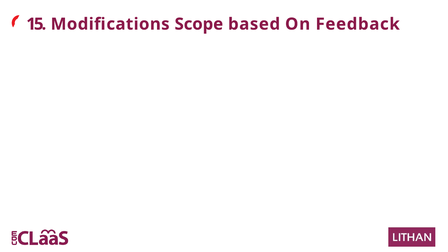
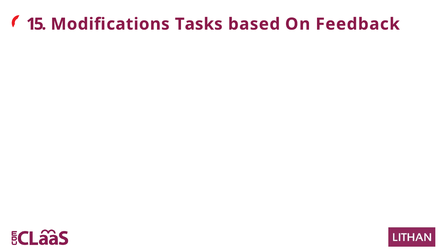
Scope: Scope -> Tasks (199, 24)
